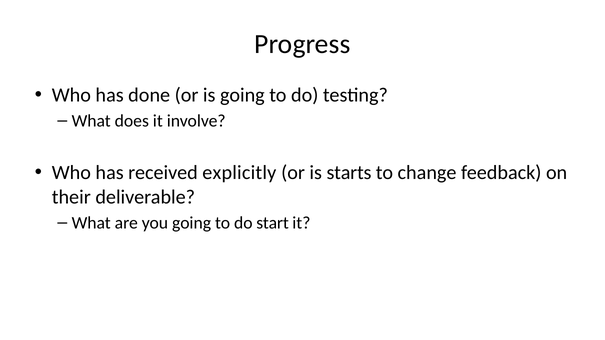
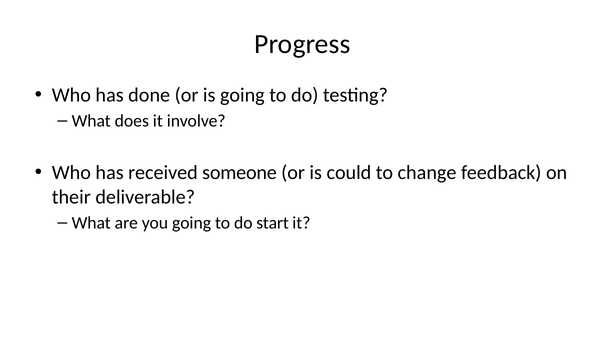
explicitly: explicitly -> someone (240, 173)
starts: starts -> could (349, 173)
